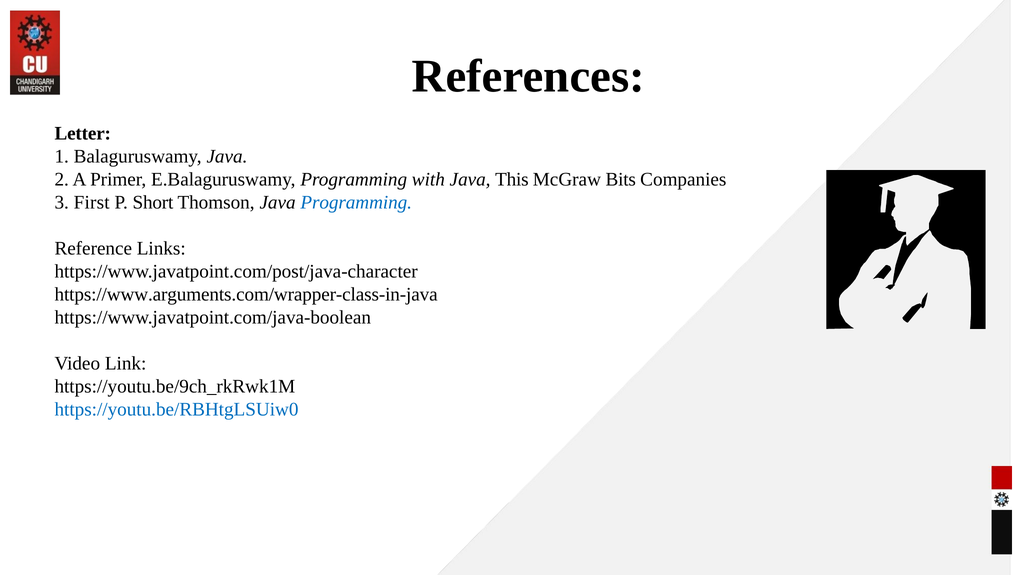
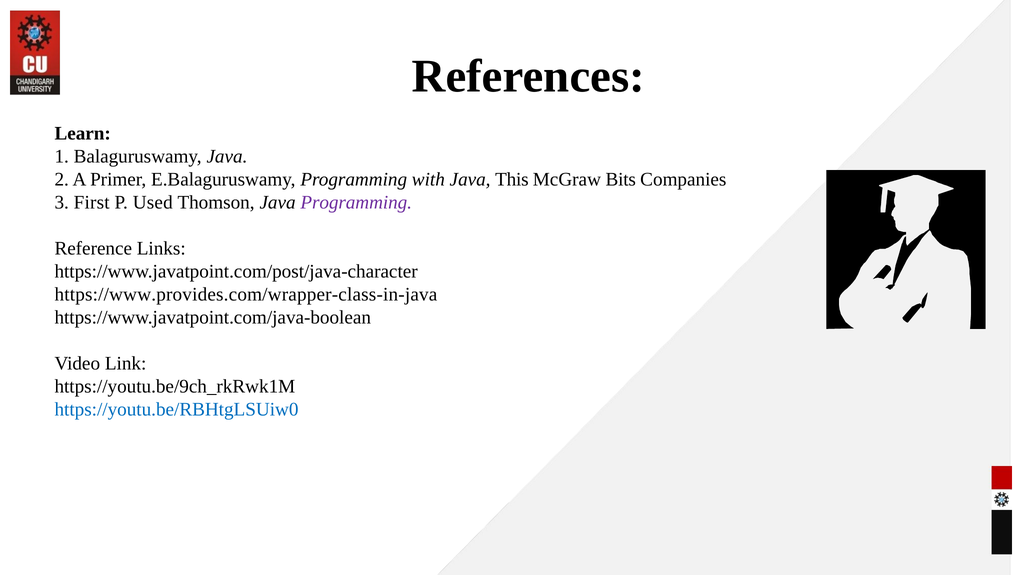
Letter: Letter -> Learn (83, 133)
Short: Short -> Used (153, 202)
Programming colour: blue -> purple (356, 202)
https://www.arguments.com/wrapper-class-in-java: https://www.arguments.com/wrapper-class-in-java -> https://www.provides.com/wrapper-class-in-java (246, 294)
